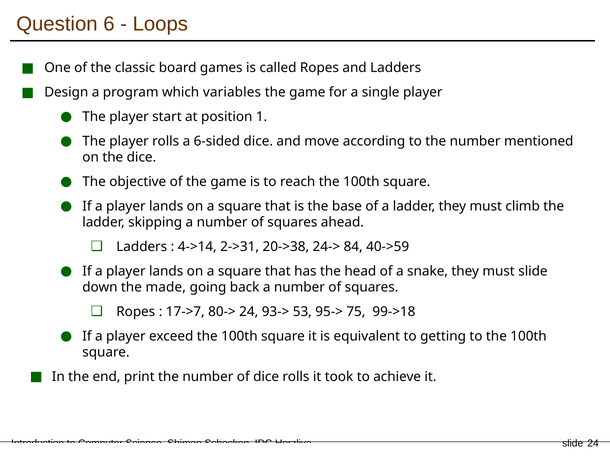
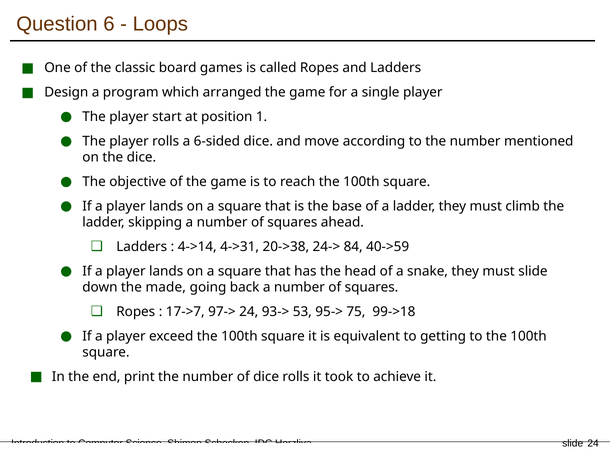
variables: variables -> arranged (232, 92)
2->31: 2->31 -> 4->31 (240, 247)
80->: 80-> -> 97-> (222, 312)
